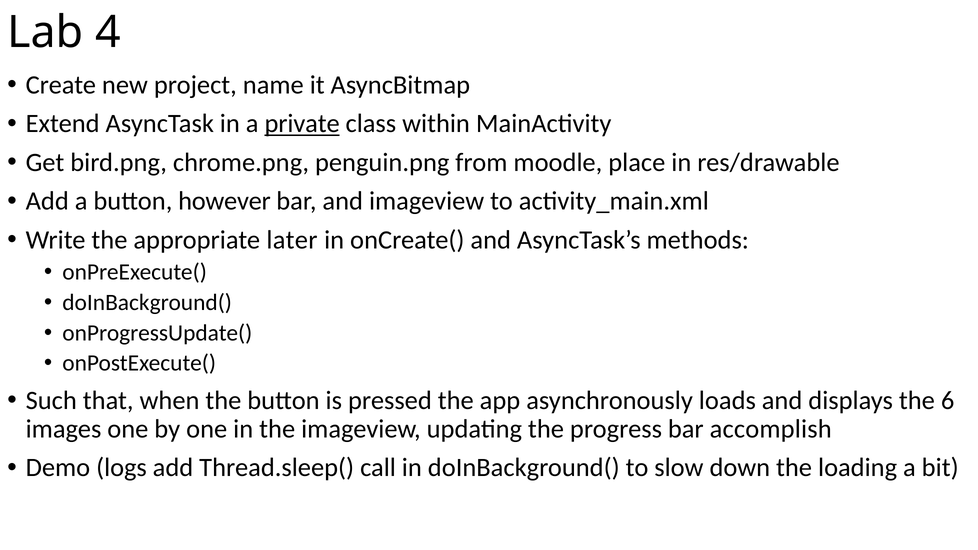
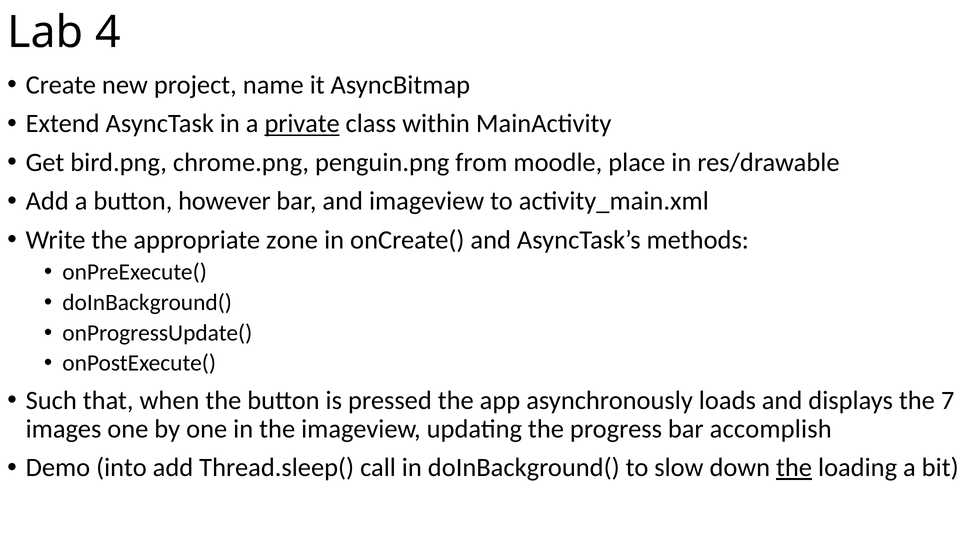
later: later -> zone (292, 240)
6: 6 -> 7 (948, 400)
logs: logs -> into (121, 468)
the underline: none -> present (794, 468)
